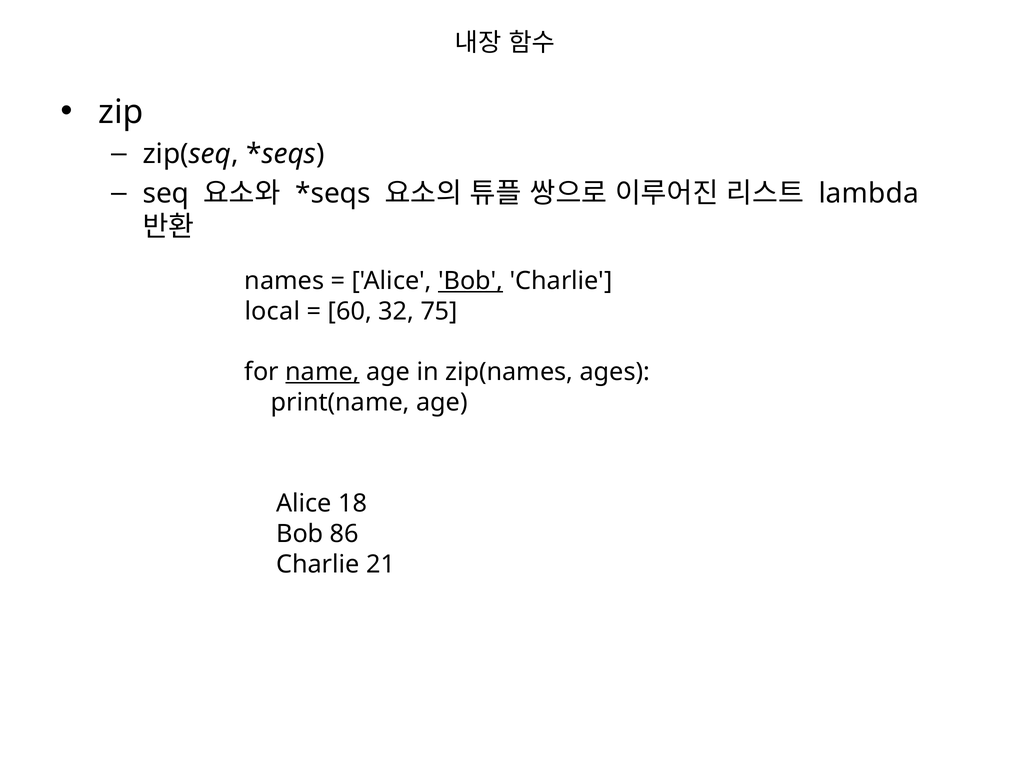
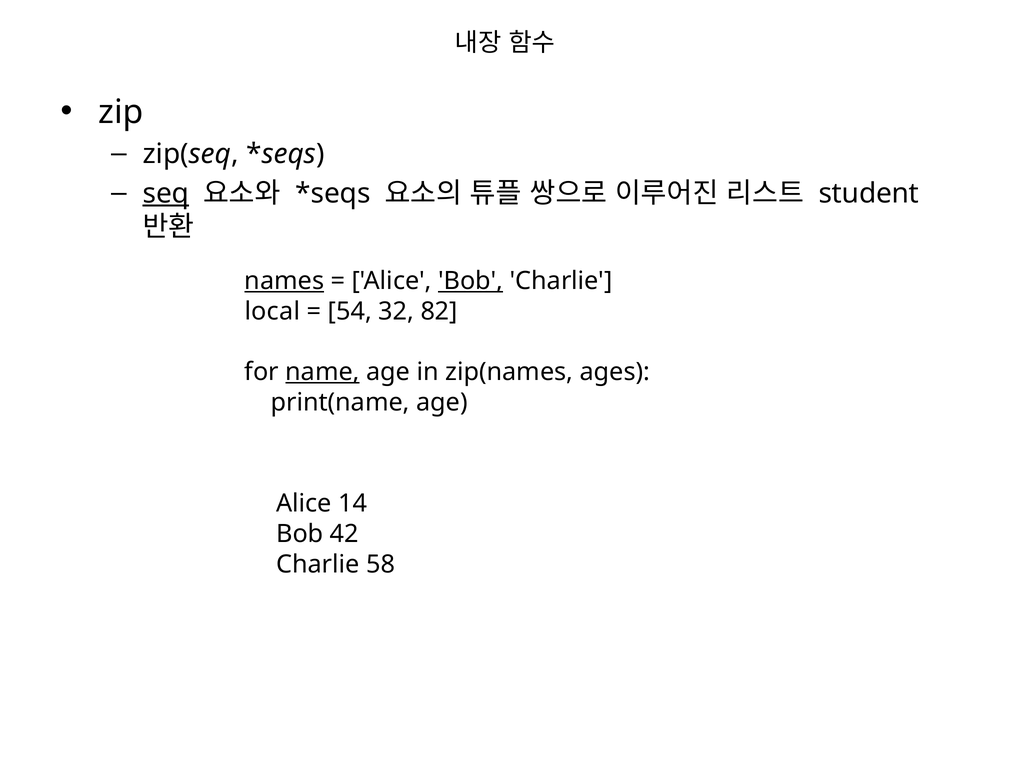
seq underline: none -> present (166, 194)
lambda: lambda -> student (869, 194)
names underline: none -> present (284, 281)
60: 60 -> 54 (350, 312)
75: 75 -> 82 (439, 312)
18: 18 -> 14 (353, 504)
86: 86 -> 42 (344, 534)
21: 21 -> 58 (381, 565)
